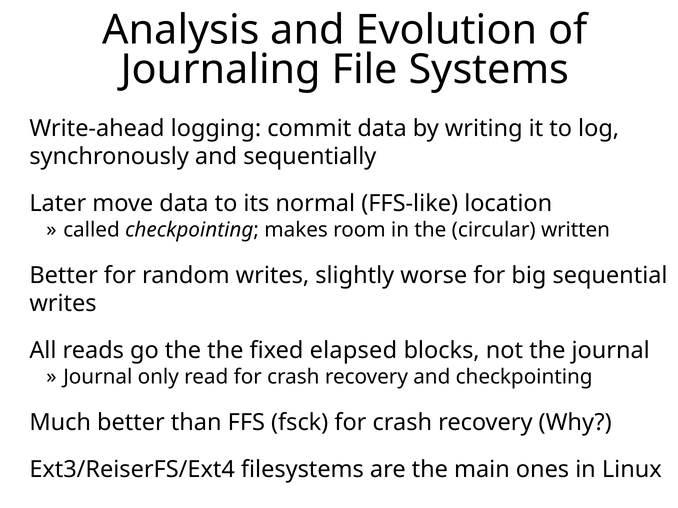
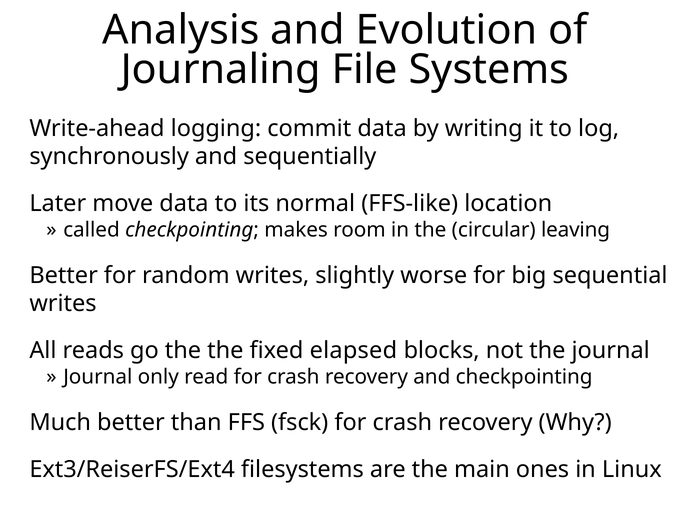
written: written -> leaving (576, 230)
